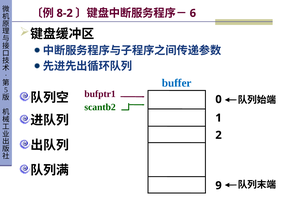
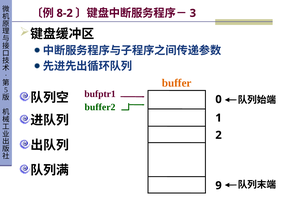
6: 6 -> 3 (193, 13)
buffer colour: blue -> orange (177, 83)
scantb2: scantb2 -> buffer2 (100, 107)
